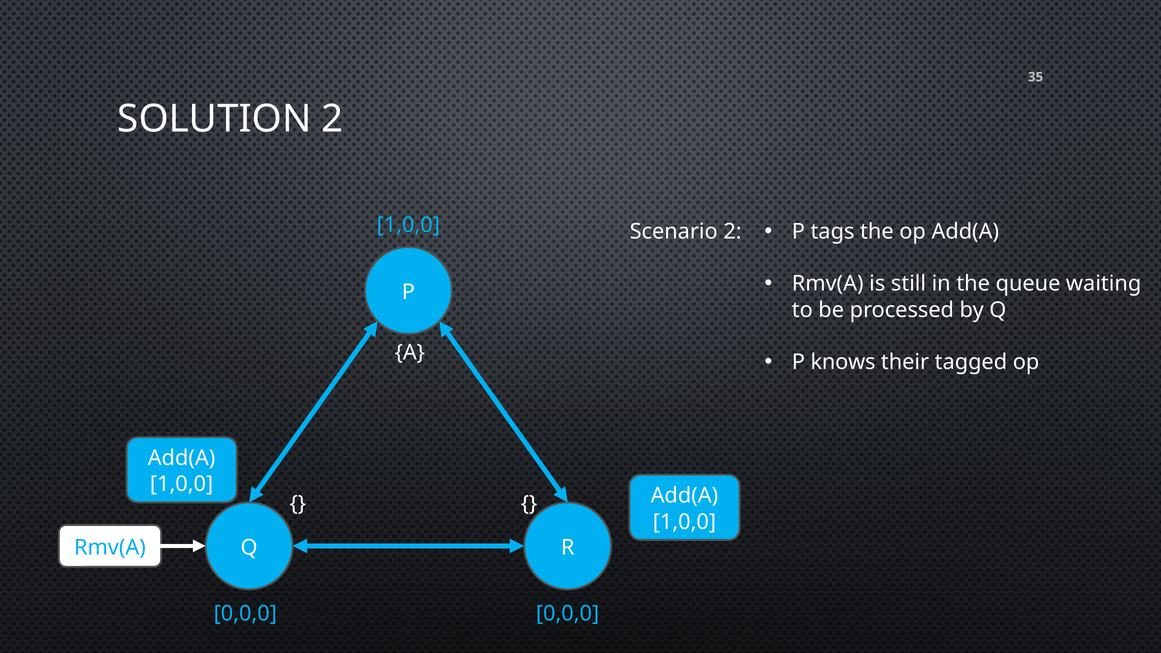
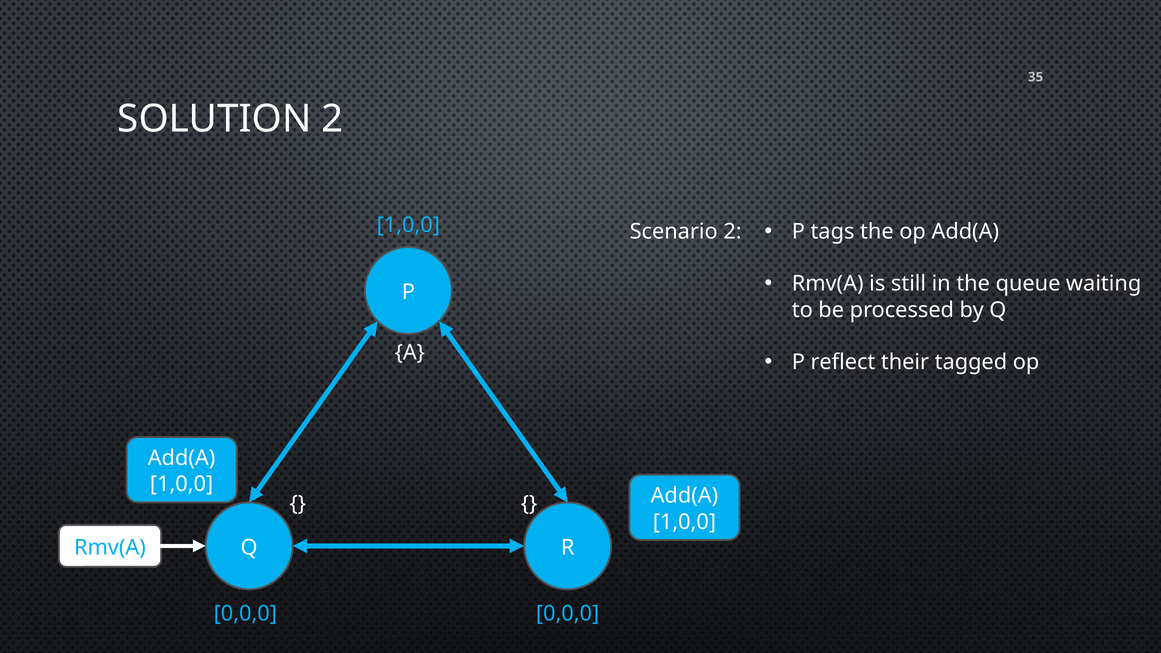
knows: knows -> reflect (843, 362)
